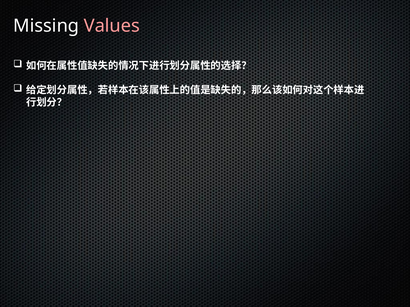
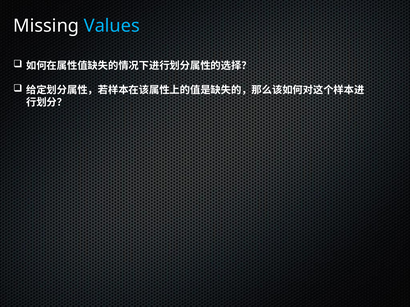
Values colour: pink -> light blue (112, 26)
